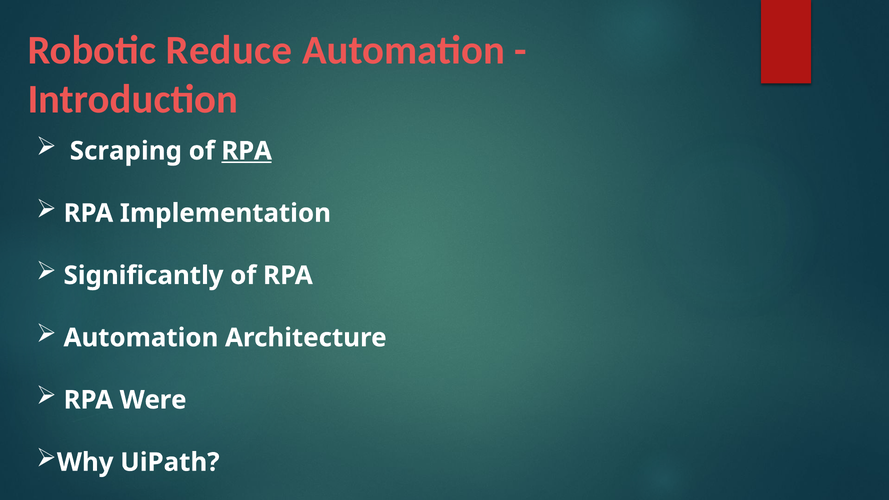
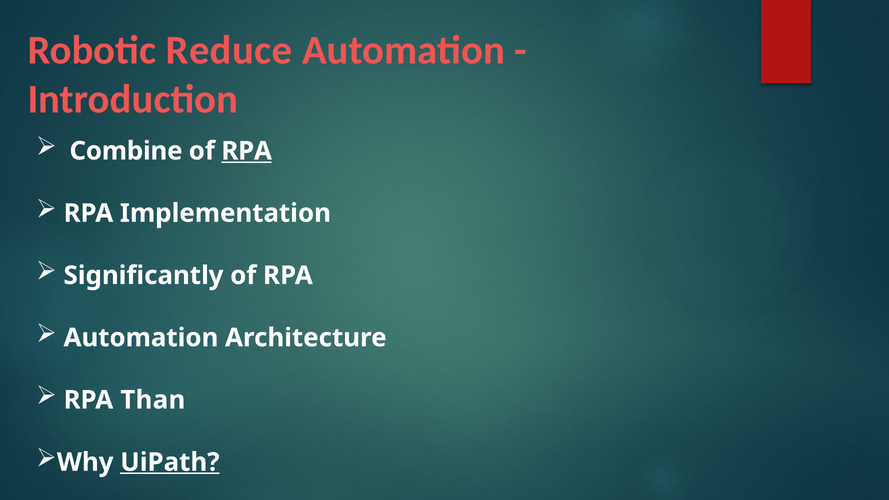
Scraping: Scraping -> Combine (126, 151)
Were: Were -> Than (153, 400)
UiPath underline: none -> present (170, 462)
